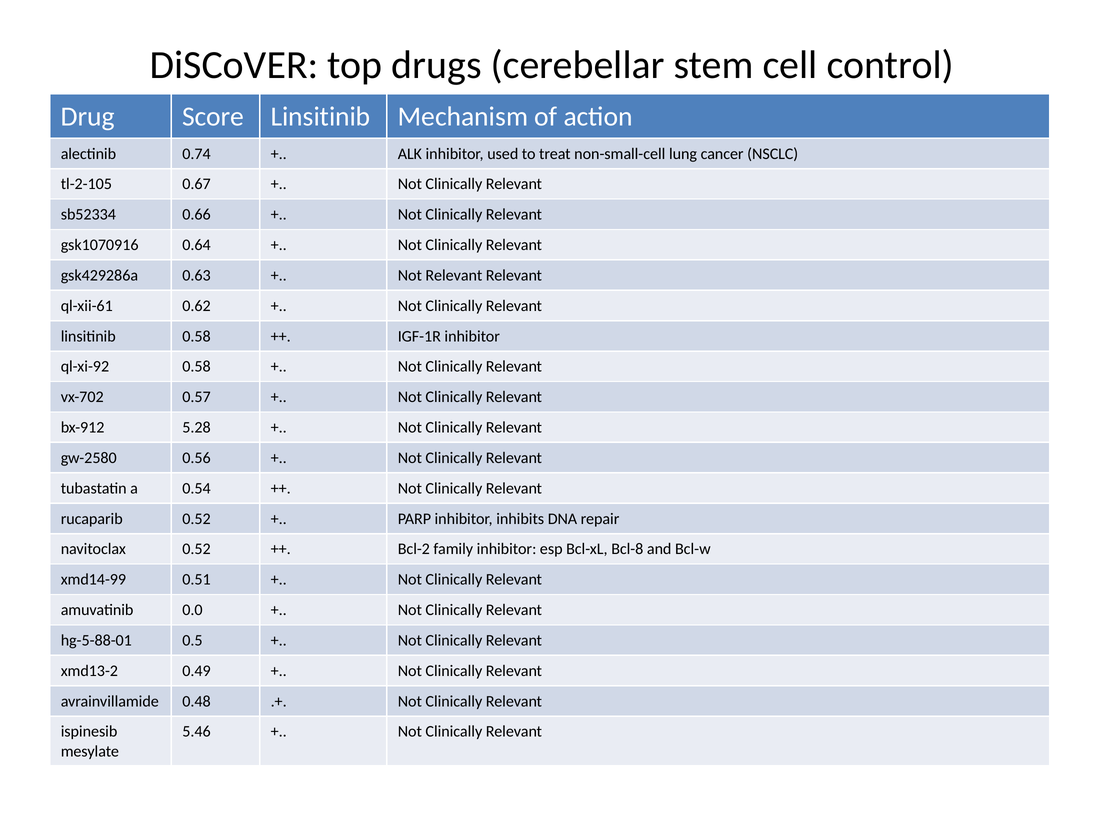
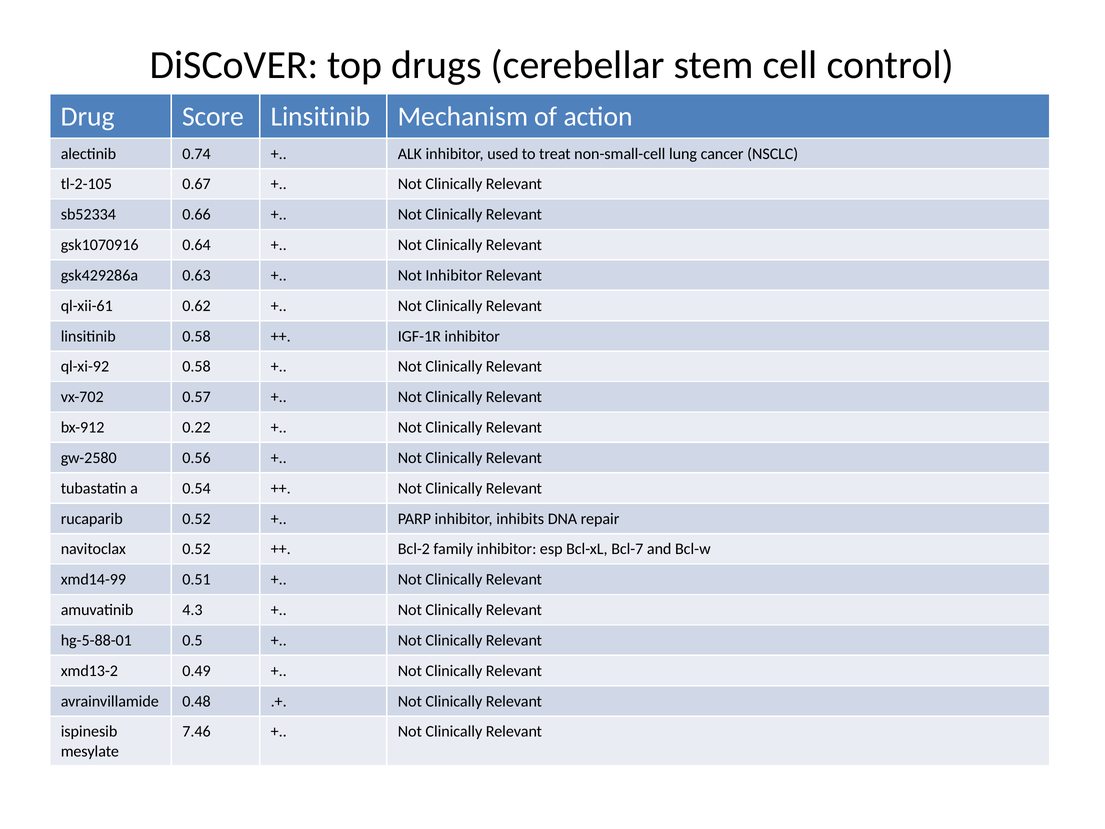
Not Relevant: Relevant -> Inhibitor (454, 275)
5.28: 5.28 -> 0.22 (197, 427)
Bcl-8: Bcl-8 -> Bcl-7 (627, 549)
0.0: 0.0 -> 4.3 (192, 610)
5.46: 5.46 -> 7.46 (197, 731)
